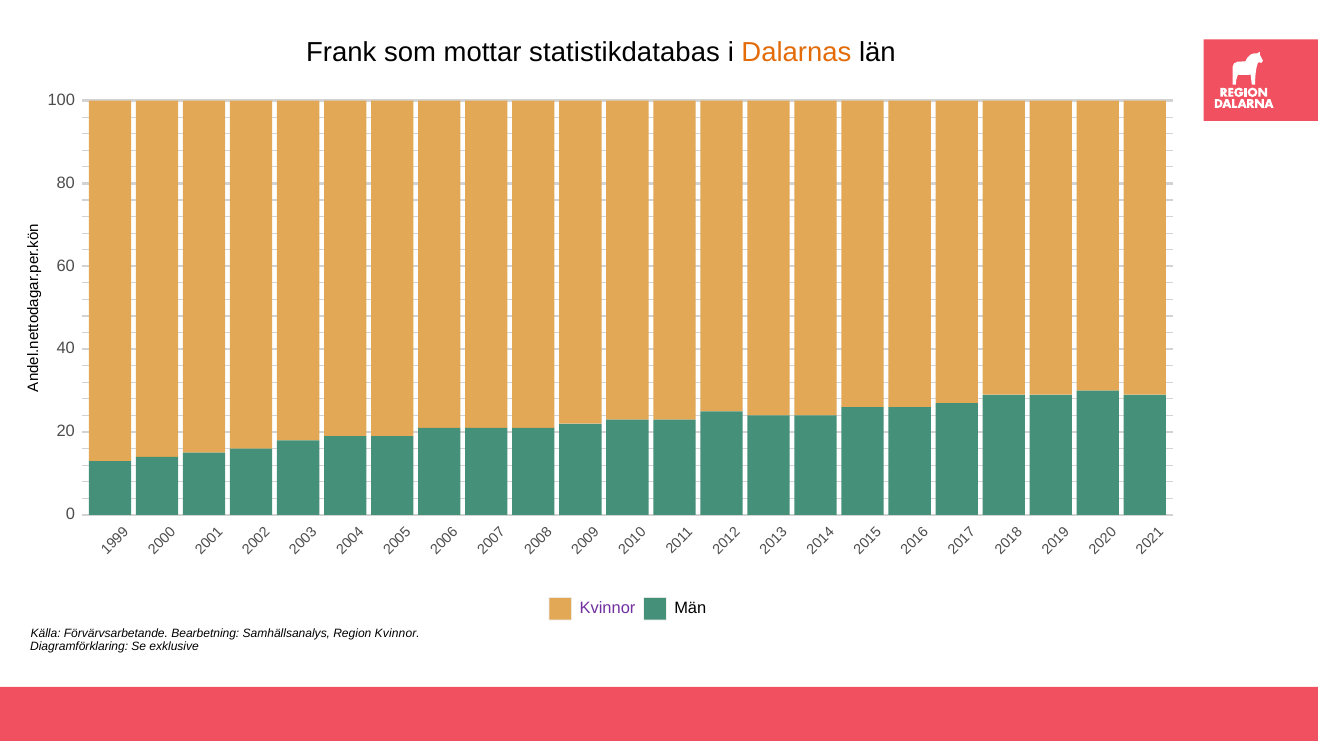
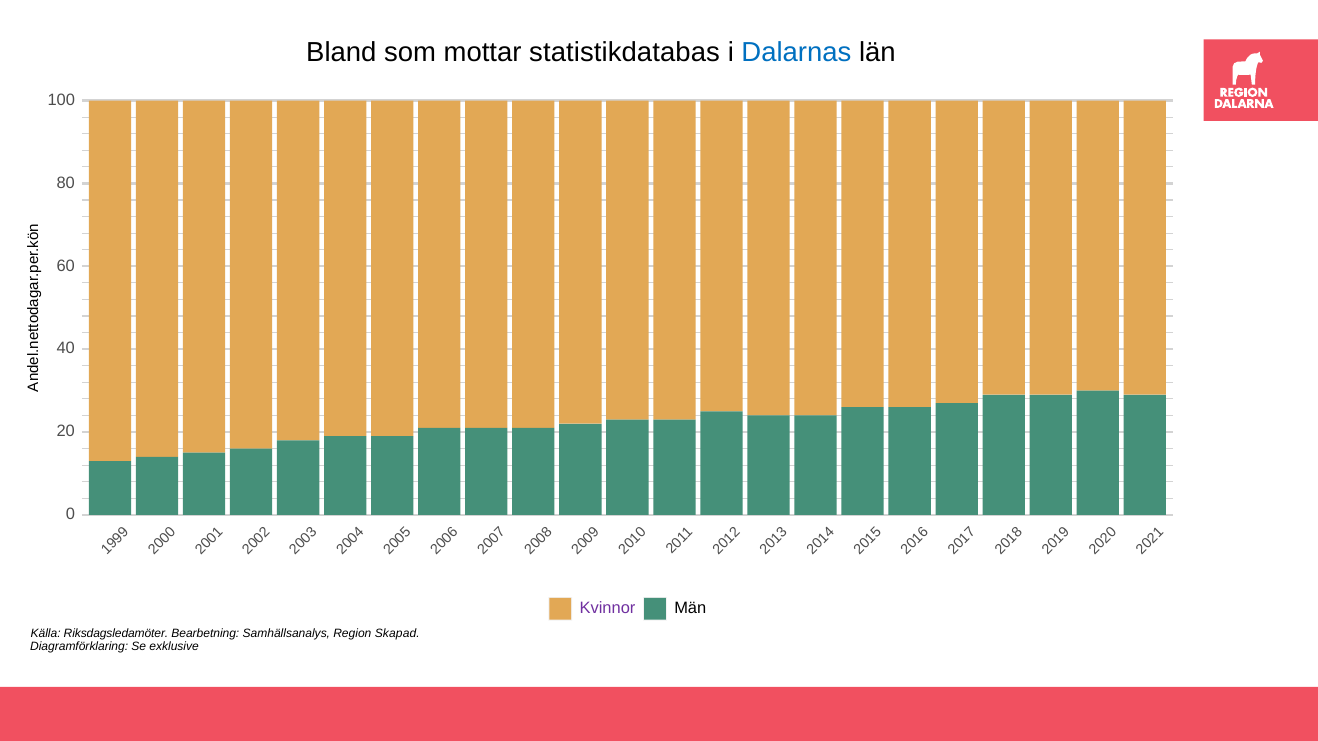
Frank: Frank -> Bland (341, 53)
Dalarnas colour: orange -> blue (796, 53)
Förvärvsarbetande: Förvärvsarbetande -> Riksdagsledamöter (116, 634)
Region Kvinnor: Kvinnor -> Skapad (397, 634)
